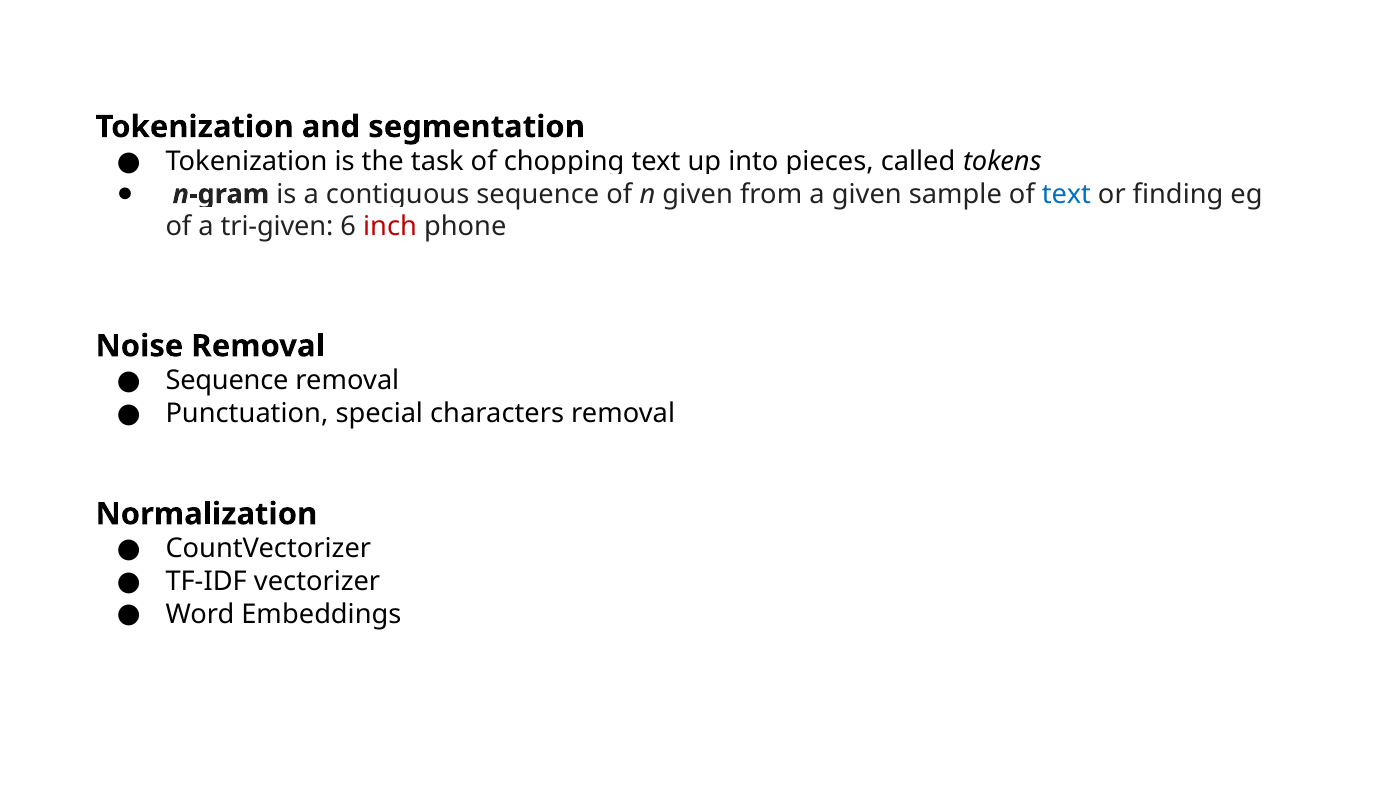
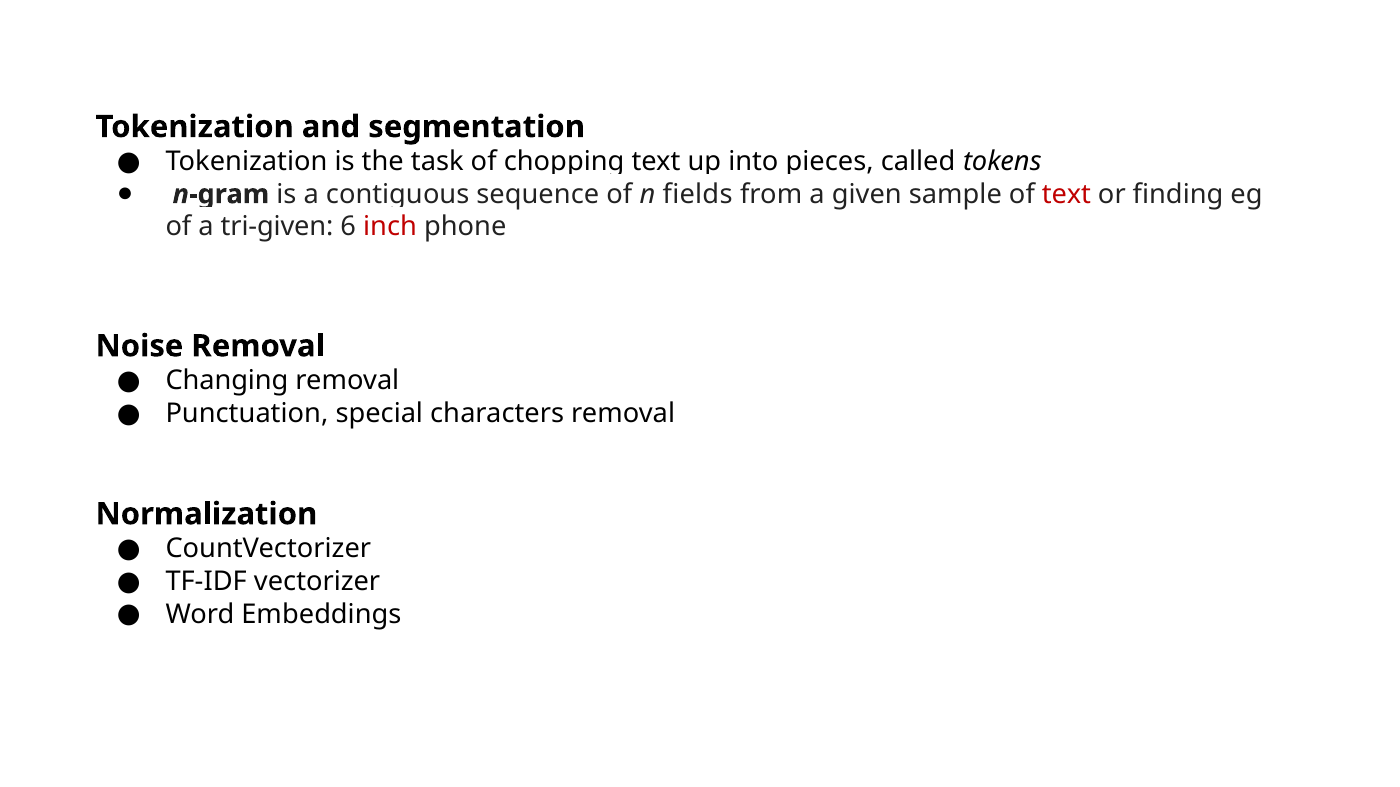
n given: given -> fields (698, 194)
text colour: blue -> red (1066, 194)
Sequence: Sequence -> Changing (227, 381)
